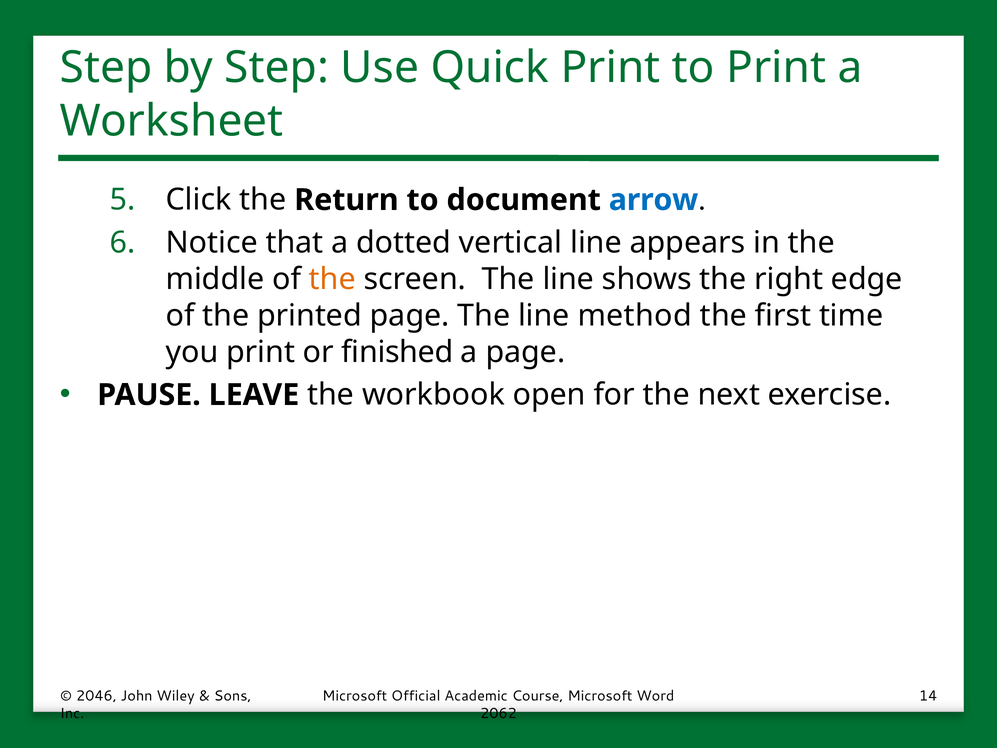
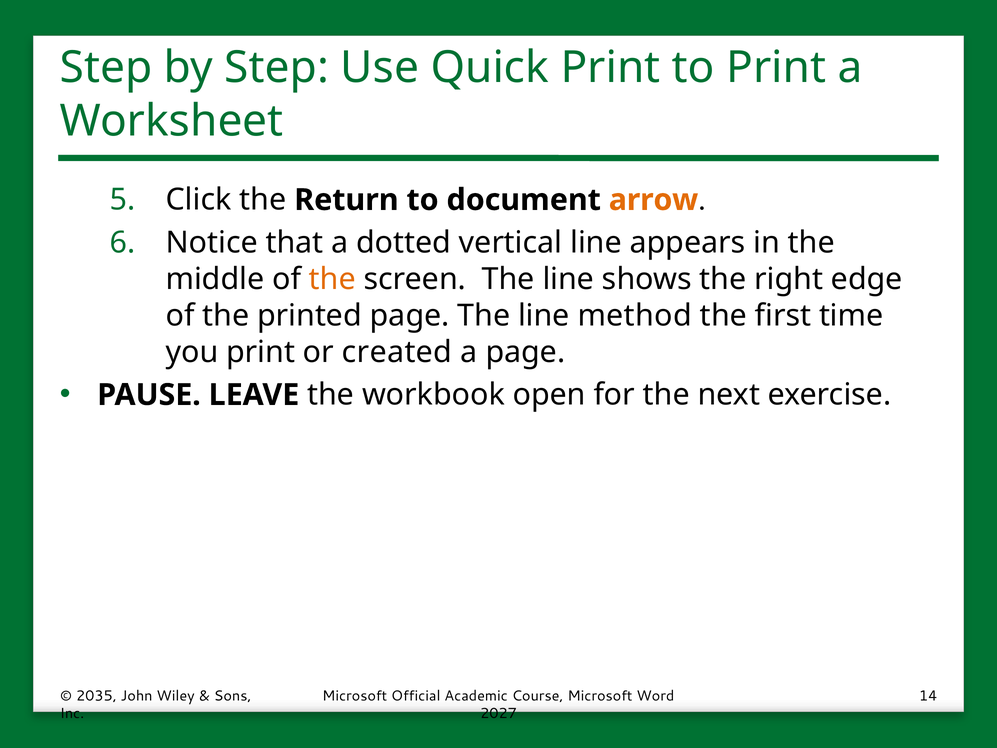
arrow colour: blue -> orange (653, 200)
finished: finished -> created (397, 352)
2046: 2046 -> 2035 (96, 696)
2062: 2062 -> 2027 (499, 713)
